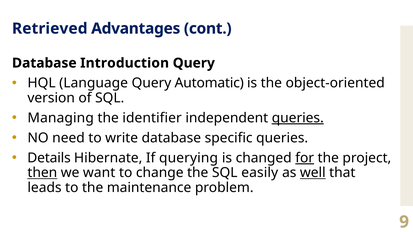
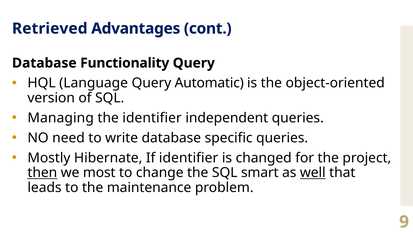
Introduction: Introduction -> Functionality (125, 63)
queries underline: present -> none (298, 118)
Details: Details -> Mostly (49, 158)
If querying: querying -> identifier (189, 158)
for underline: present -> none (305, 158)
want: want -> most (99, 173)
easily: easily -> smart (260, 173)
